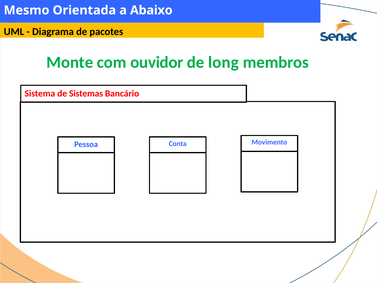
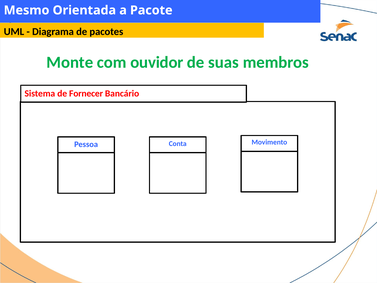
Abaixo: Abaixo -> Pacote (151, 10)
long: long -> suas (224, 62)
Sistemas: Sistemas -> Fornecer (86, 93)
